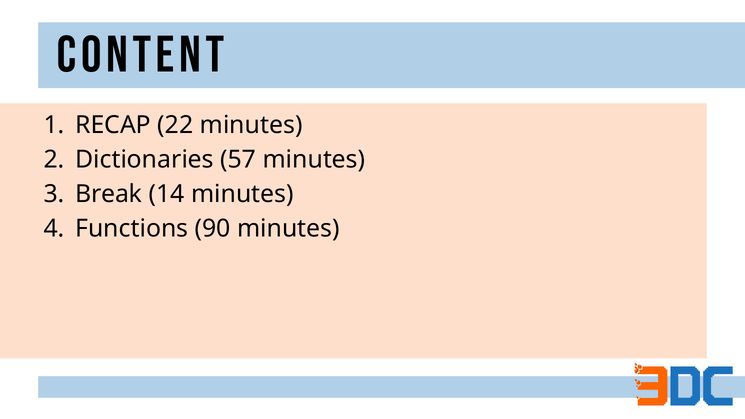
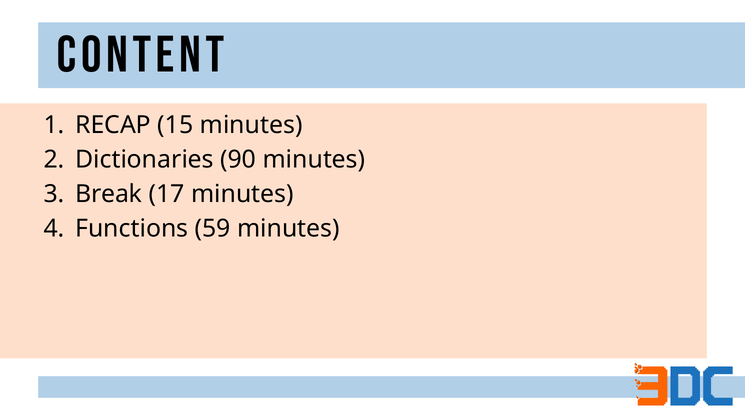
22: 22 -> 15 (175, 125)
57: 57 -> 90 (238, 159)
14: 14 -> 17 (167, 194)
90: 90 -> 59 (213, 229)
